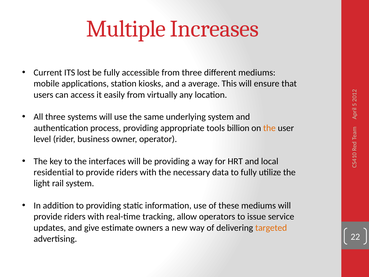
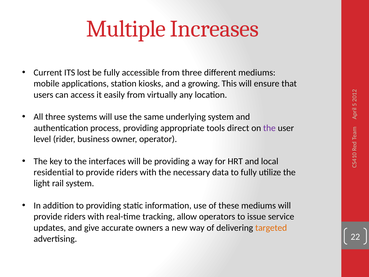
average: average -> growing (204, 84)
billion: billion -> direct (238, 128)
the colour: orange -> purple (269, 128)
estimate: estimate -> accurate (117, 228)
